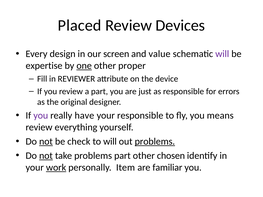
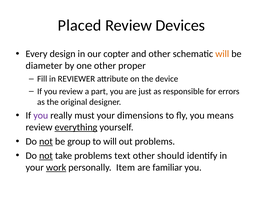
screen: screen -> copter (116, 54)
and value: value -> other (160, 54)
will colour: purple -> orange (222, 54)
expertise: expertise -> diameter (44, 66)
one underline: present -> none (84, 66)
have: have -> must (84, 116)
your responsible: responsible -> dimensions (140, 116)
everything underline: none -> present (76, 127)
check: check -> group (79, 142)
problems underline: present -> none (155, 142)
problems part: part -> text (122, 156)
chosen: chosen -> should (171, 156)
